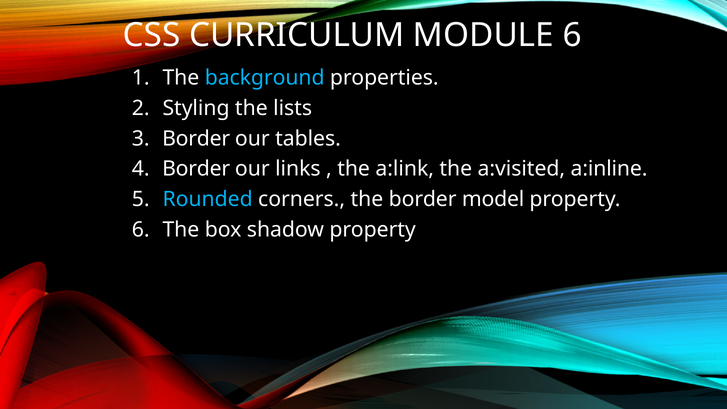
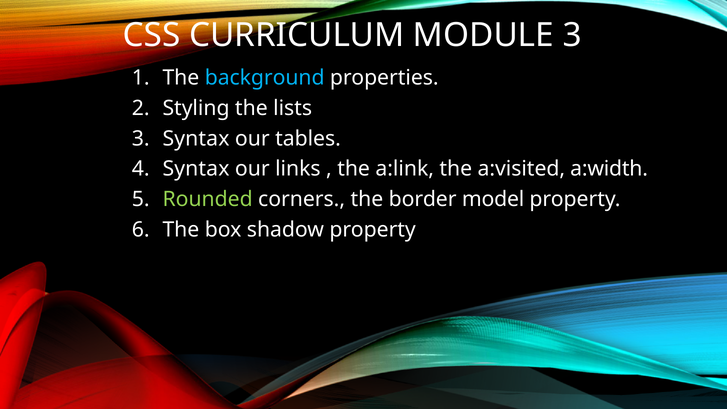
MODULE 6: 6 -> 3 (572, 35)
Border: Border -> Syntax (196, 138)
Border: Border -> Syntax (196, 169)
a:inline: a:inline -> a:width (609, 169)
Rounded colour: light blue -> light green (208, 199)
